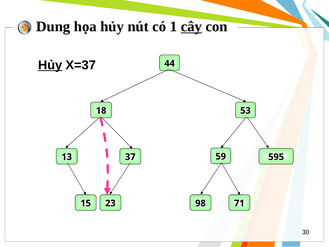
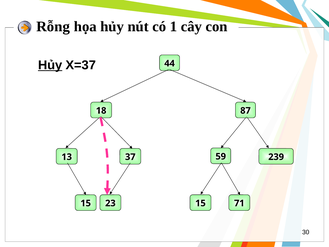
Dung: Dung -> Rỗng (53, 27)
cây underline: present -> none (191, 27)
53: 53 -> 87 (245, 111)
595: 595 -> 239 (276, 157)
23 98: 98 -> 15 (200, 203)
